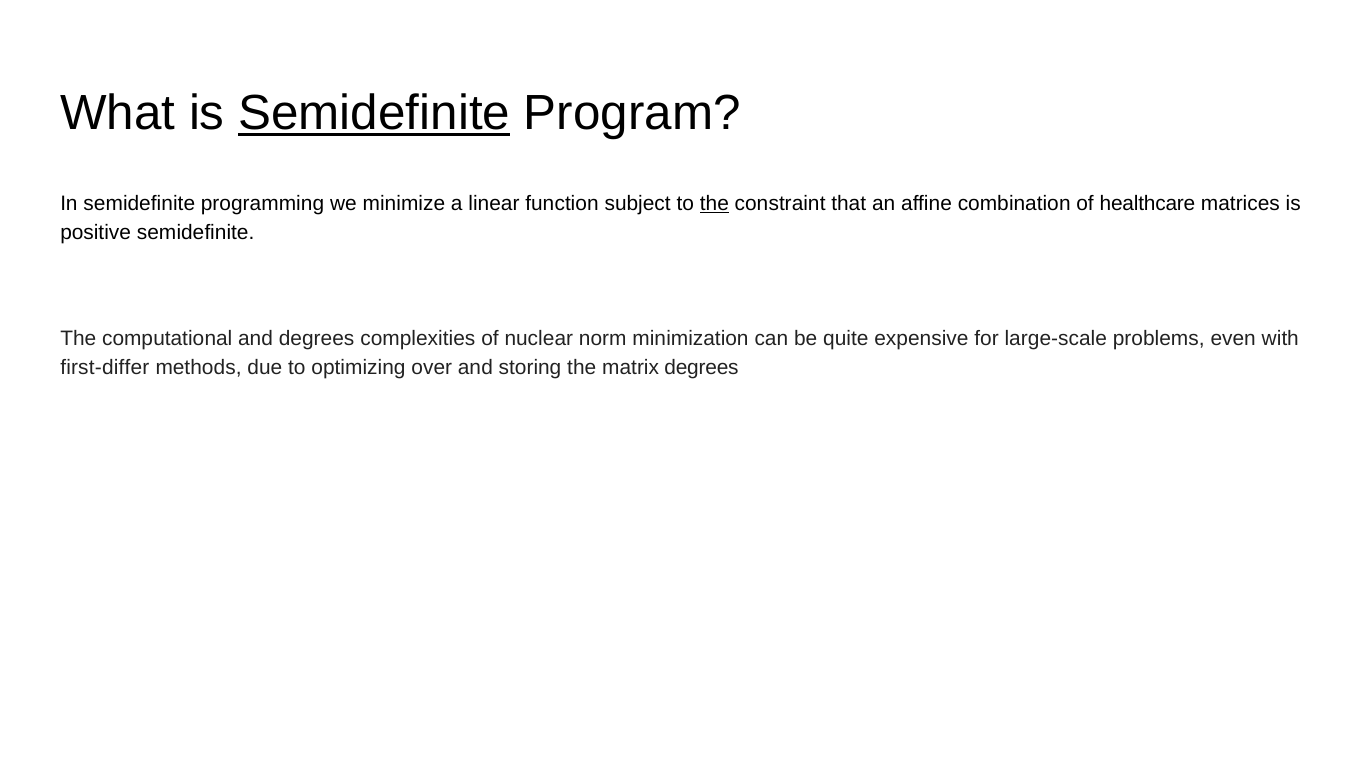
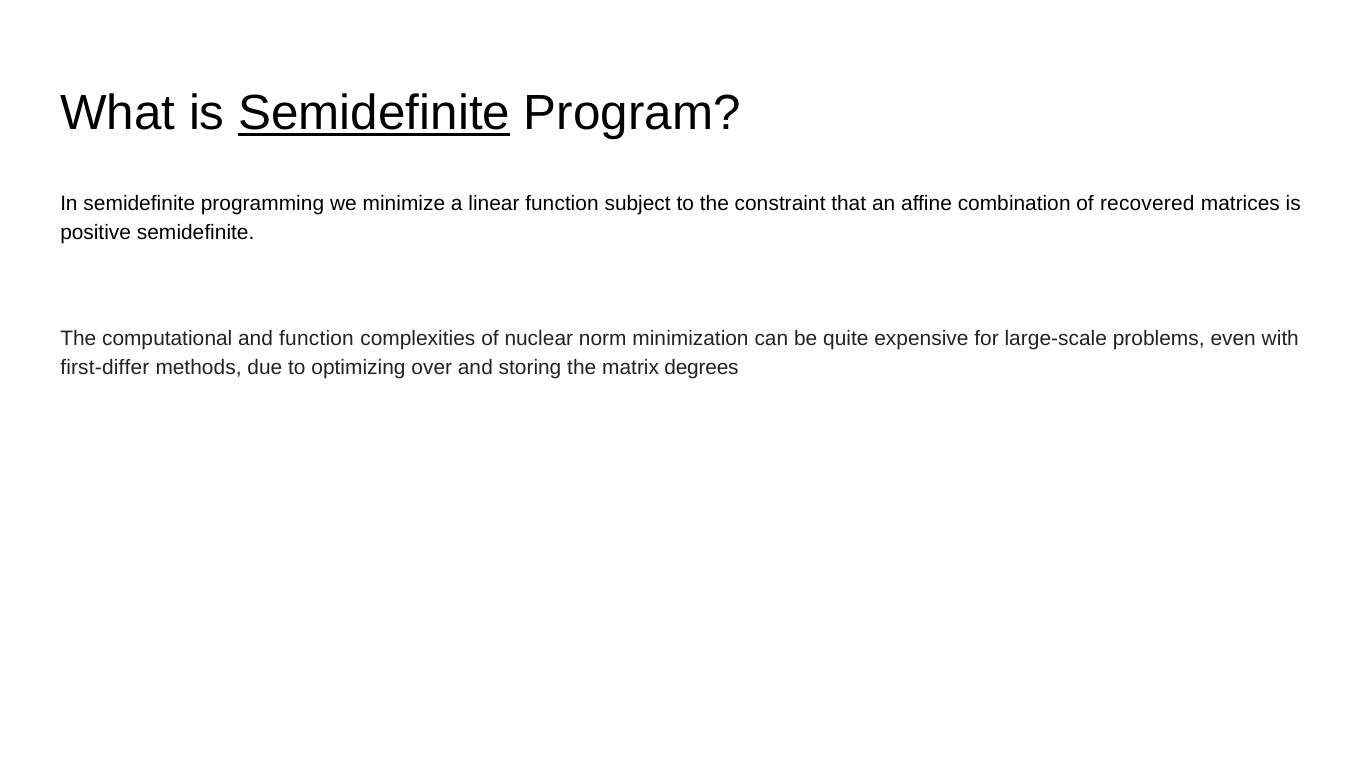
the underline: present -> none (714, 204)
healthcare: healthcare -> recovered (1147, 204)
and degrees: degrees -> function (317, 339)
